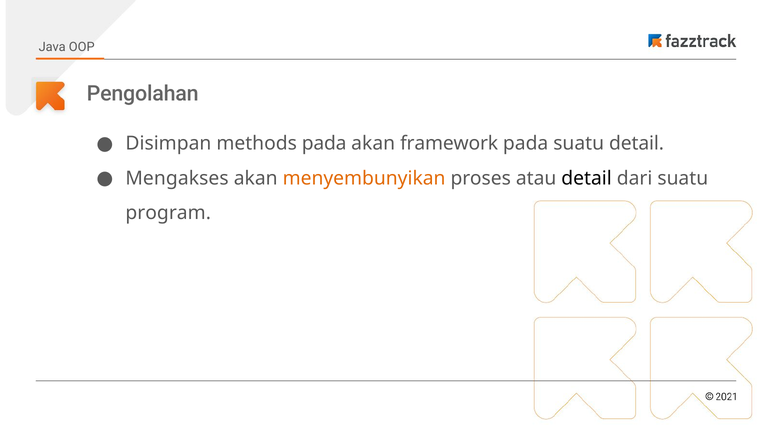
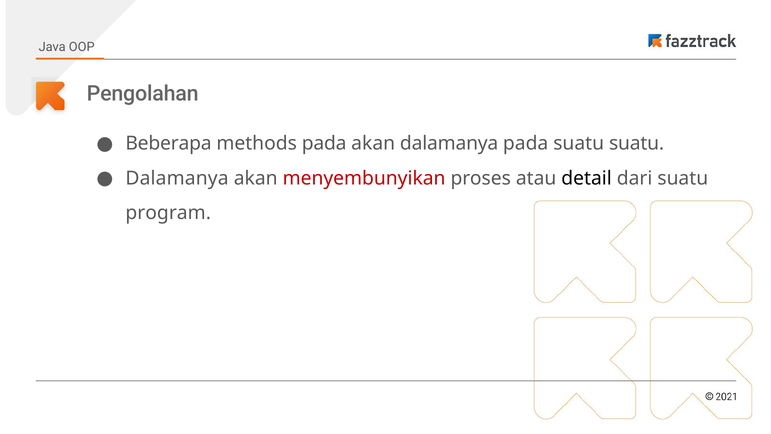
Disimpan: Disimpan -> Beberapa (169, 143)
akan framework: framework -> dalamanya (449, 143)
suatu detail: detail -> suatu (637, 143)
Mengakses: Mengakses -> Dalamanya (177, 178)
menyembunyikan colour: orange -> red (364, 178)
